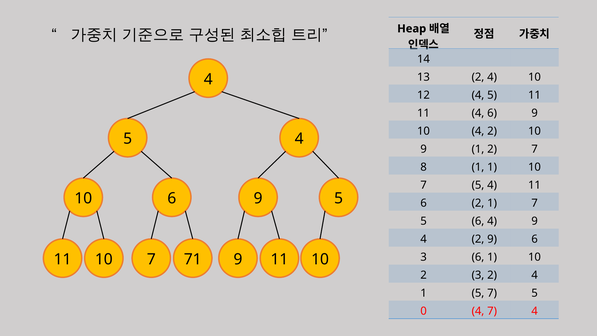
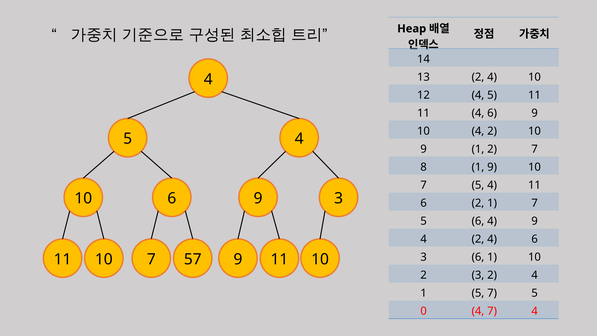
1 1: 1 -> 9 (492, 167)
9 5: 5 -> 3 (339, 198)
4 2 9: 9 -> 4 (492, 239)
71: 71 -> 57 (193, 259)
